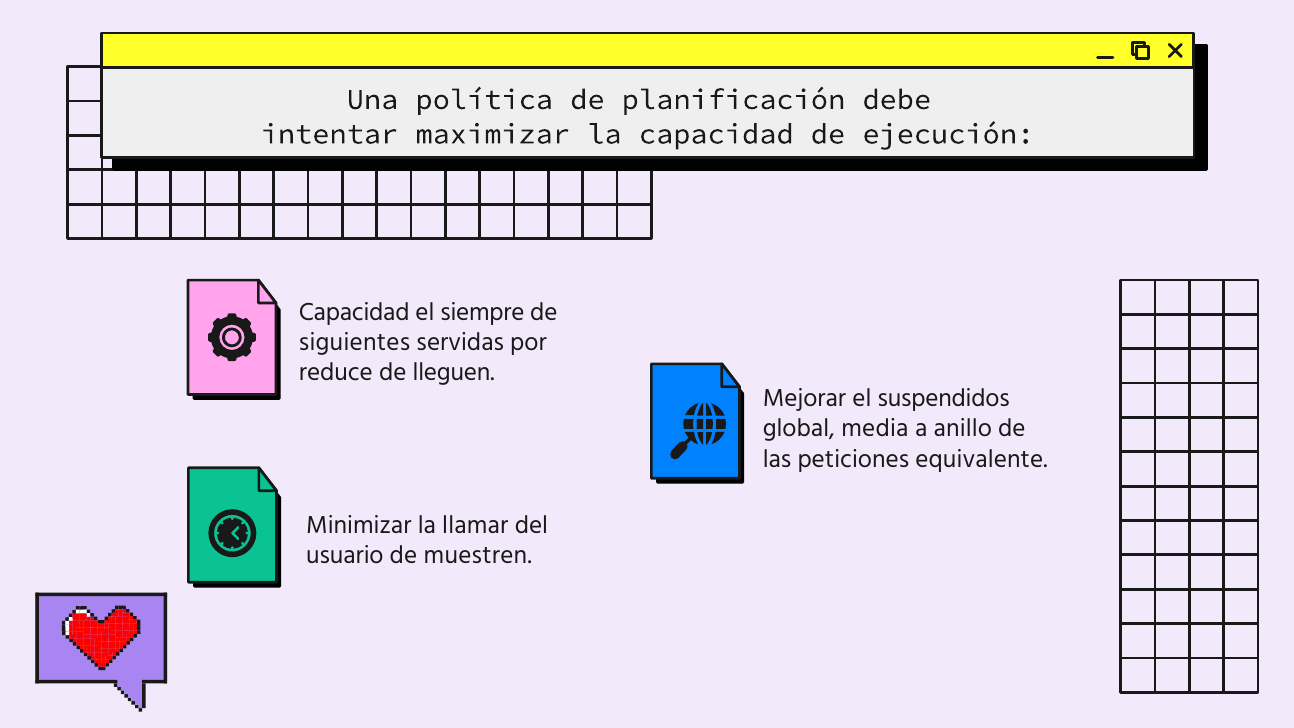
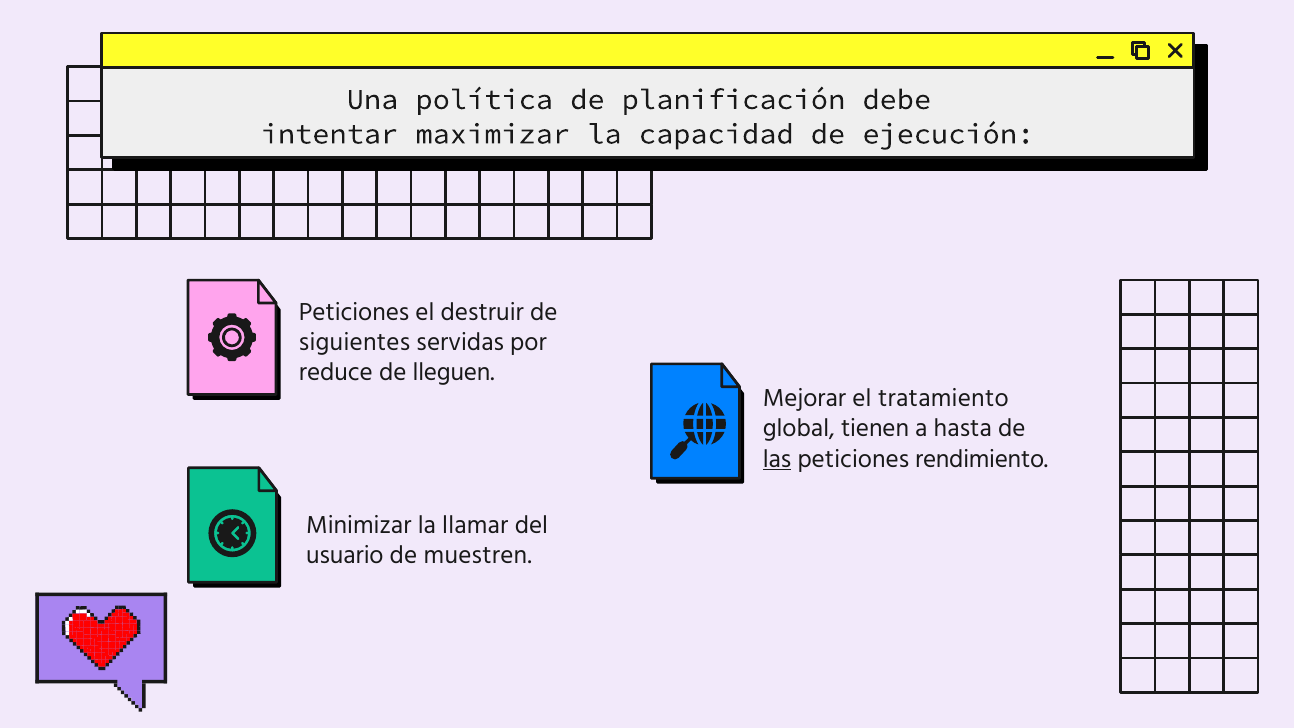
Capacidad: Capacidad -> Peticiones (354, 312)
siempre: siempre -> destruir (482, 312)
suspendidos: suspendidos -> tratamiento (943, 398)
media: media -> tienen (875, 428)
anillo: anillo -> hasta (963, 428)
las underline: none -> present (777, 459)
equivalente: equivalente -> rendimiento (982, 459)
